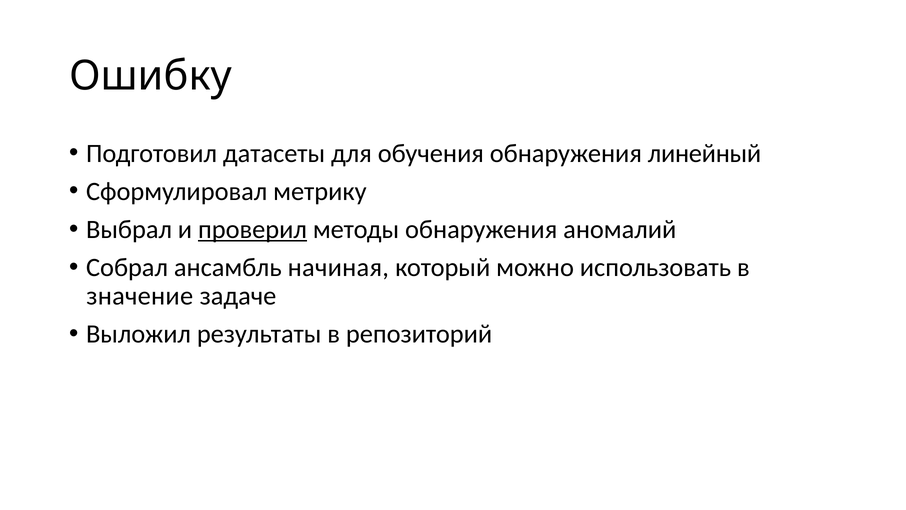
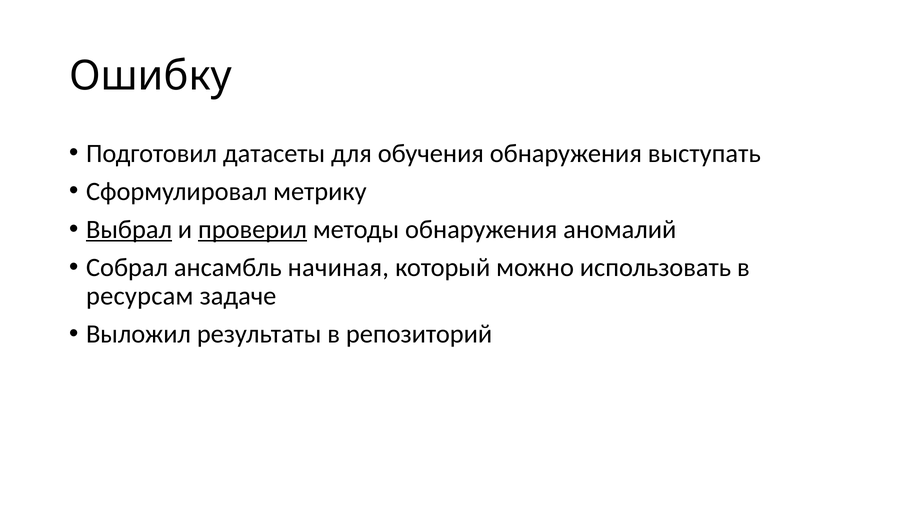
линейный: линейный -> выступать (704, 153)
Выбрал underline: none -> present (129, 229)
значение: значение -> ресурсам (140, 296)
